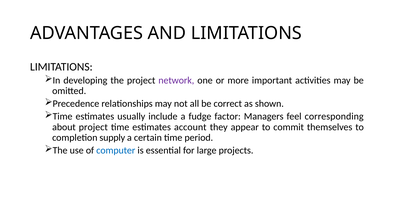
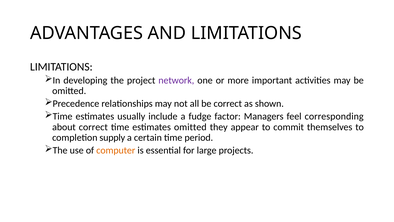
about project: project -> correct (93, 127)
estimates account: account -> omitted (190, 127)
computer colour: blue -> orange (116, 150)
